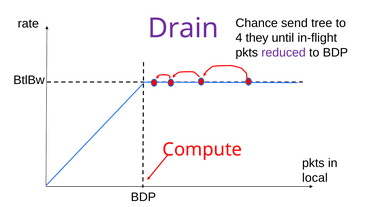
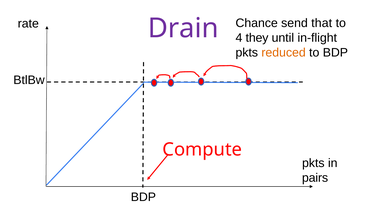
tree: tree -> that (322, 23)
reduced colour: purple -> orange (284, 53)
local: local -> pairs (315, 178)
